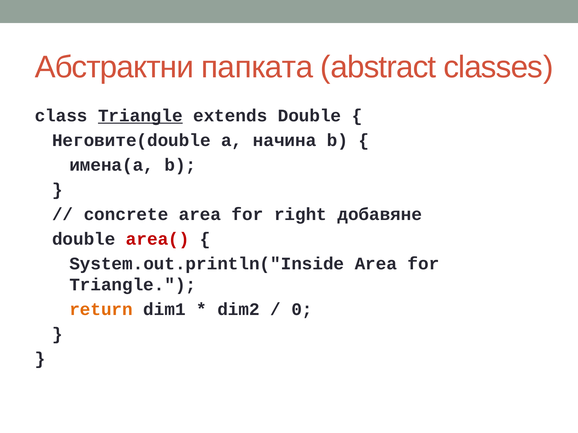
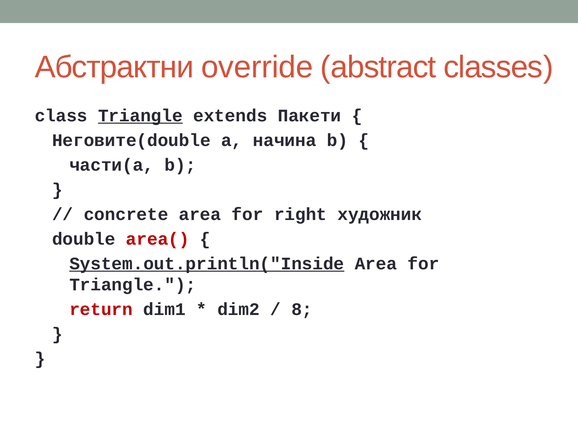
папката: папката -> override (257, 67)
extends Double: Double -> Пакети (310, 116)
имена(a: имена(a -> части(a (112, 165)
добавяне: добавяне -> художник (380, 215)
System.out.println("Inside underline: none -> present (207, 264)
return colour: orange -> red (101, 310)
0: 0 -> 8 (302, 310)
